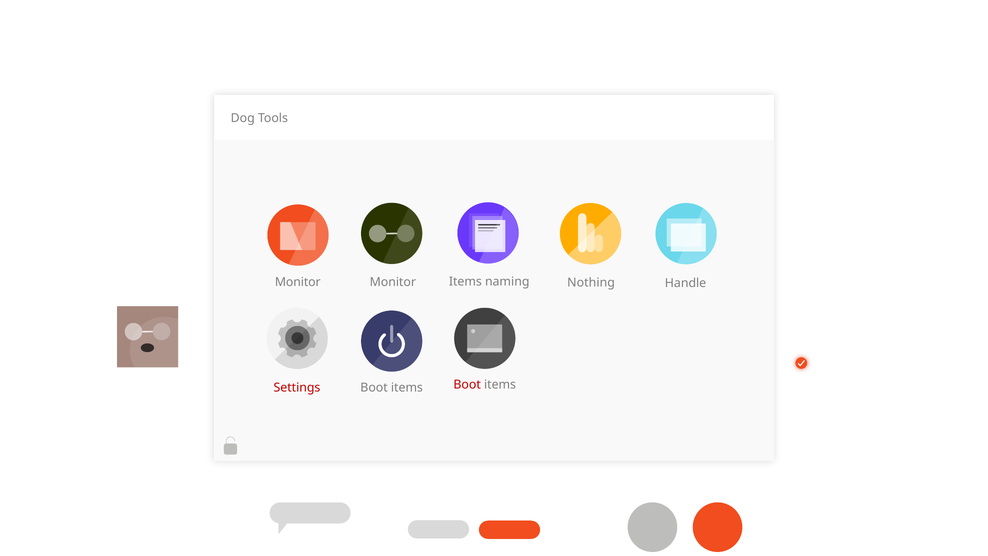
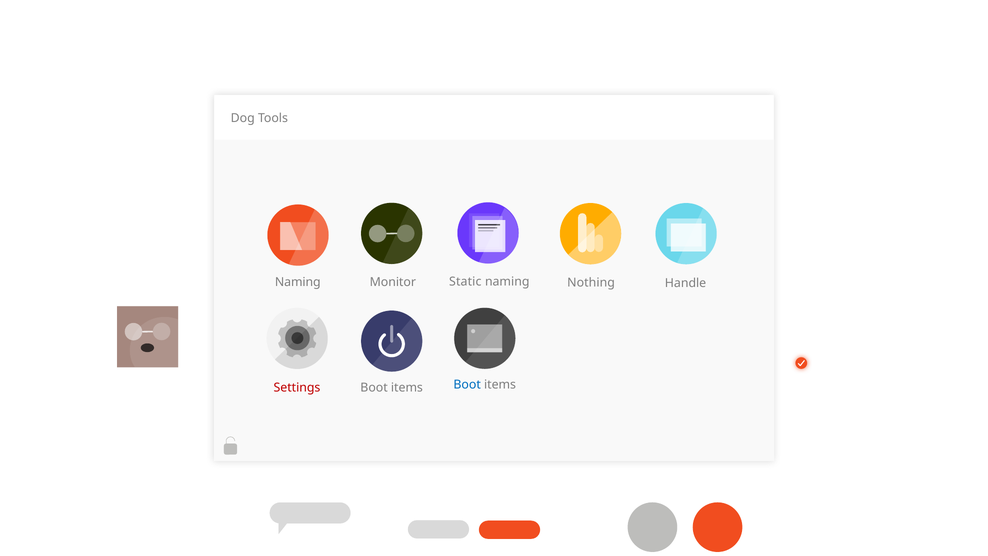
Monitor: Monitor -> Naming (298, 282)
Monitor Items: Items -> Static (465, 282)
Boot colour: red -> blue (467, 385)
